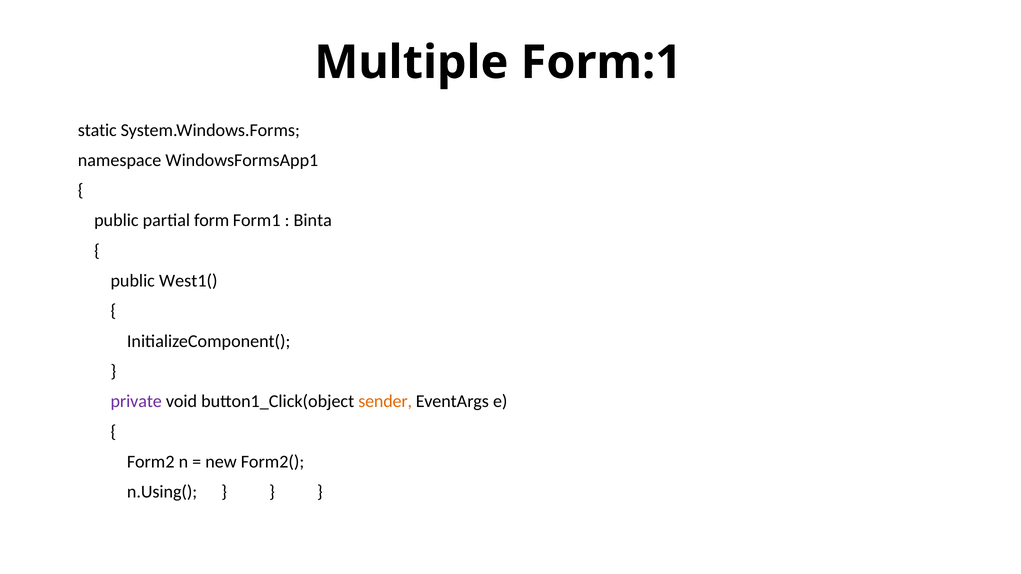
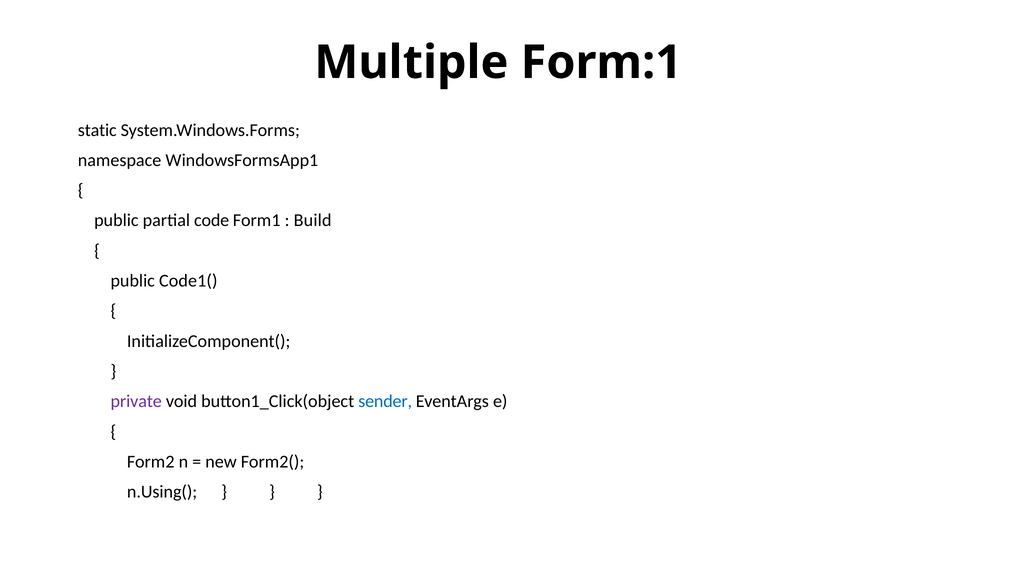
form: form -> code (212, 221)
Binta: Binta -> Build (313, 221)
West1(: West1( -> Code1( (188, 281)
sender colour: orange -> blue (385, 402)
